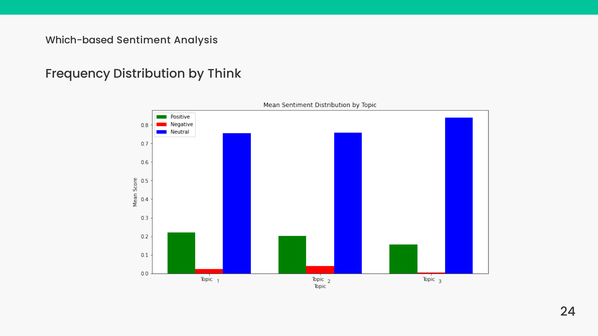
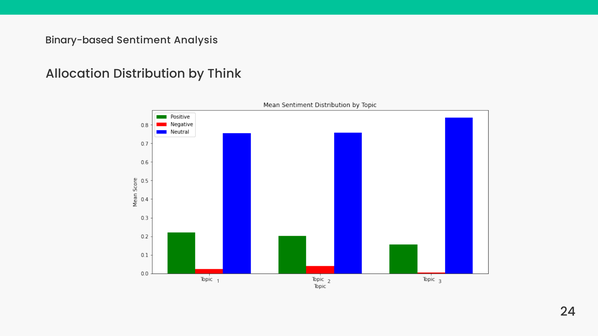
Which-based: Which-based -> Binary-based (80, 40)
Frequency: Frequency -> Allocation (78, 74)
